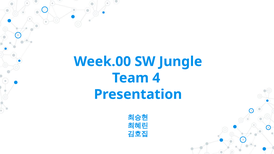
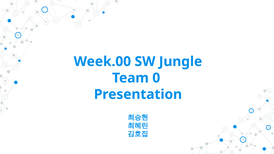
4: 4 -> 0 (156, 78)
